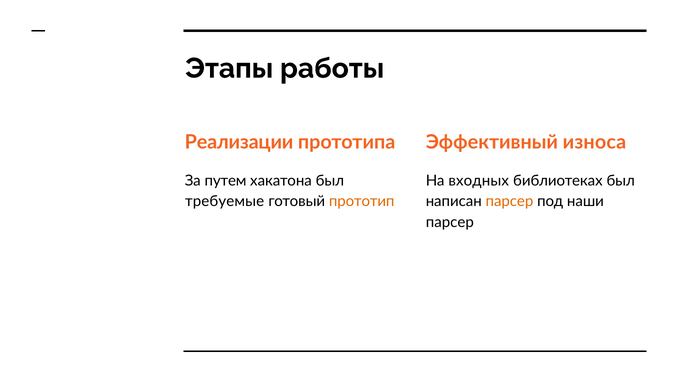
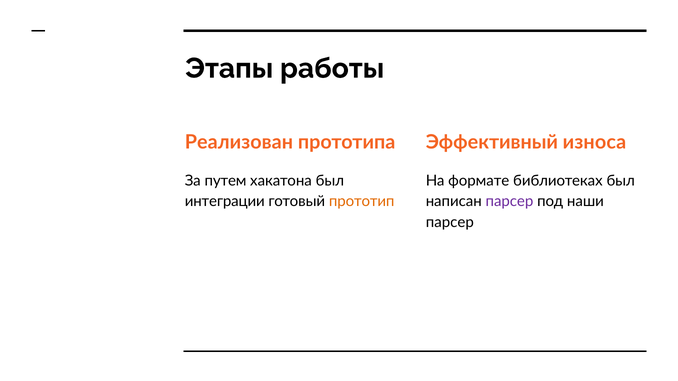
Реализации: Реализации -> Реализован (239, 142)
входных: входных -> формате (479, 181)
требуемые: требуемые -> интеграции (225, 202)
парсер colour: orange -> purple (509, 202)
